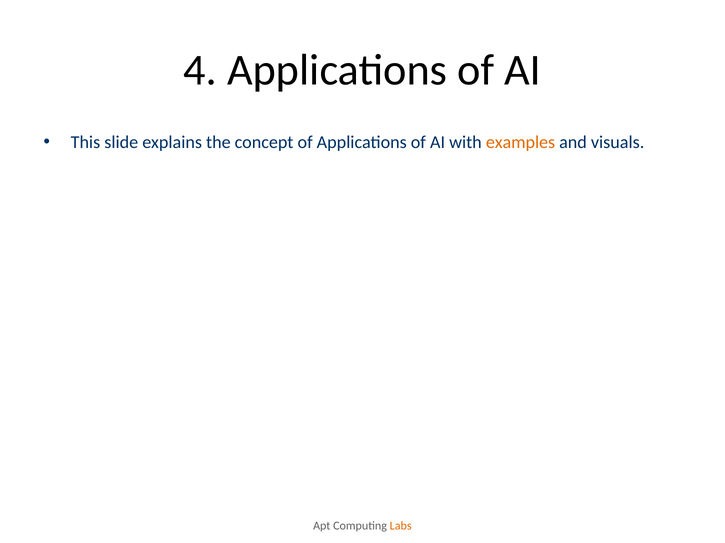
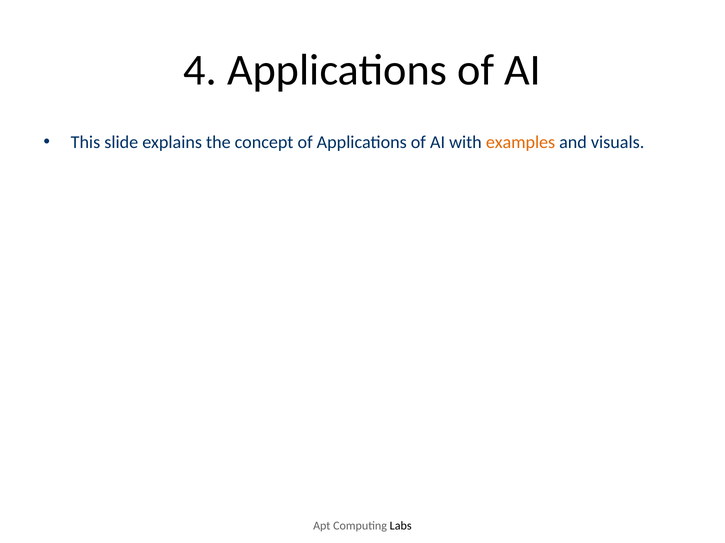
Labs colour: orange -> black (401, 526)
